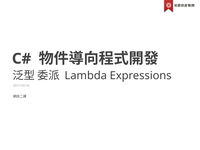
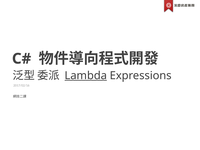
Lambda underline: none -> present (86, 76)
